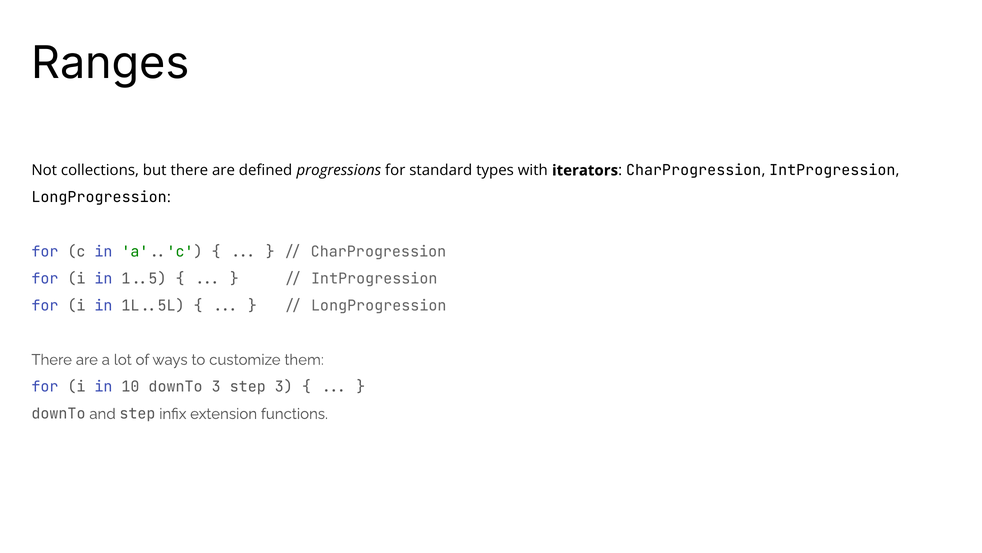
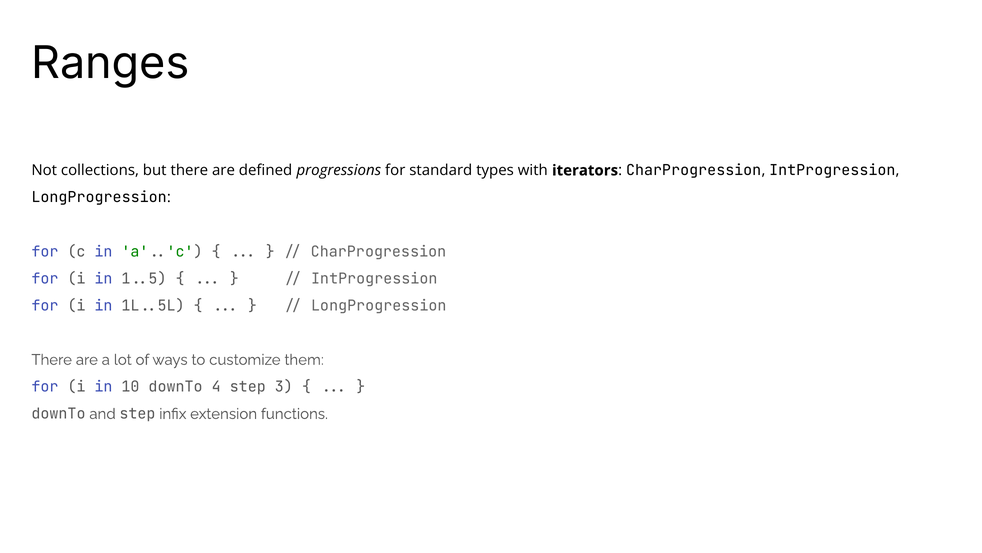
downTo 3: 3 -> 4 (216, 386)
